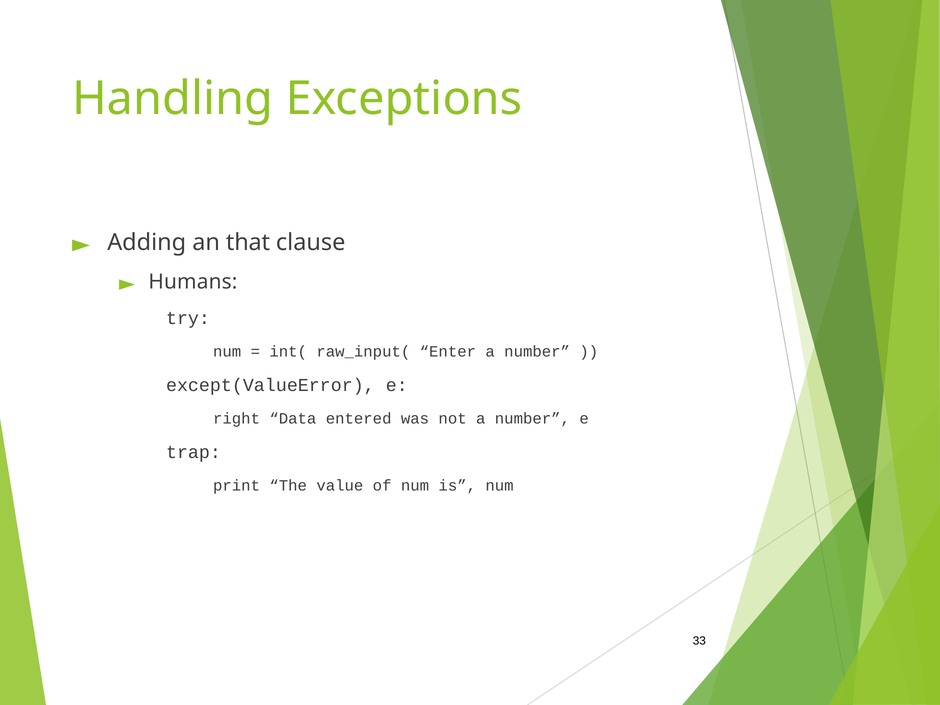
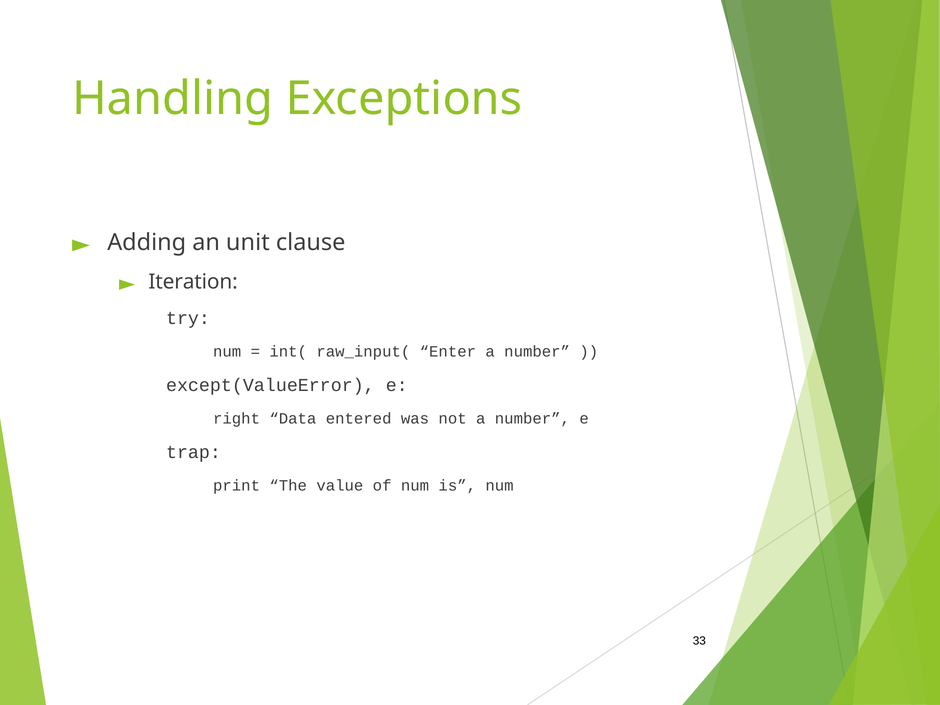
that: that -> unit (248, 243)
Humans: Humans -> Iteration (193, 282)
